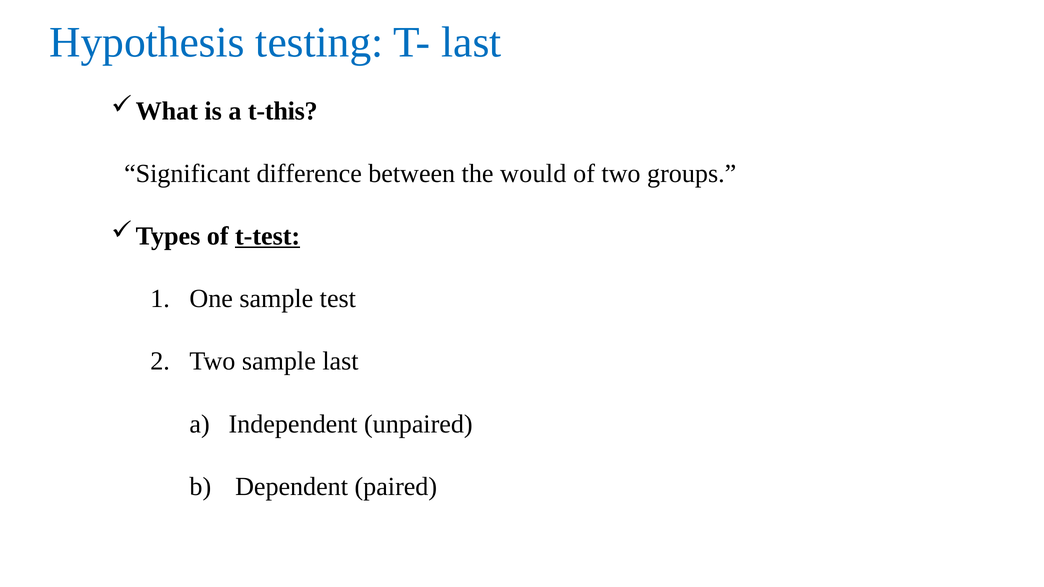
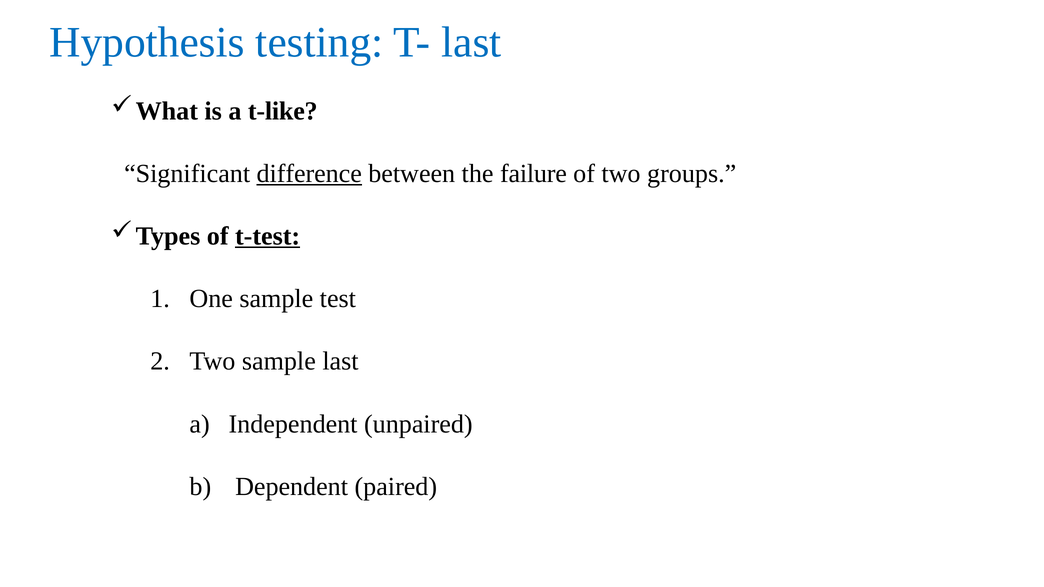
t-this: t-this -> t-like (283, 111)
difference underline: none -> present (309, 174)
would: would -> failure (533, 174)
